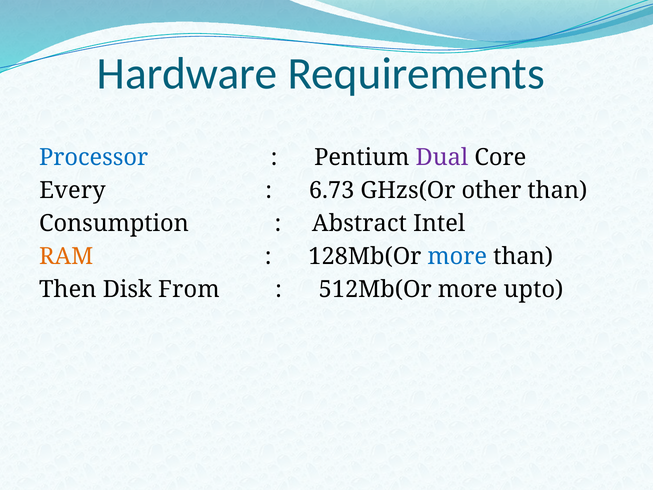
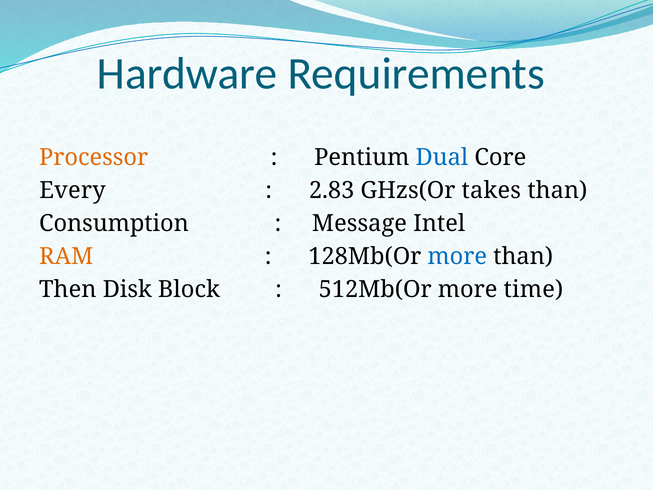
Processor colour: blue -> orange (94, 157)
Dual colour: purple -> blue (442, 157)
6.73: 6.73 -> 2.83 (332, 190)
other: other -> takes (491, 190)
Abstract: Abstract -> Message (359, 223)
From: From -> Block (189, 289)
upto: upto -> time (533, 289)
